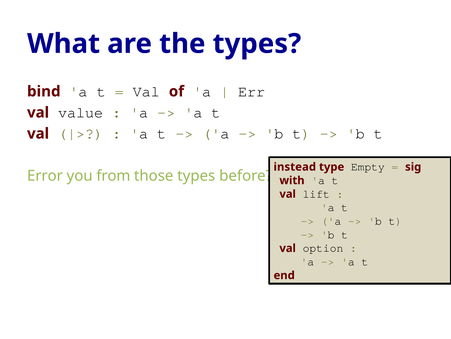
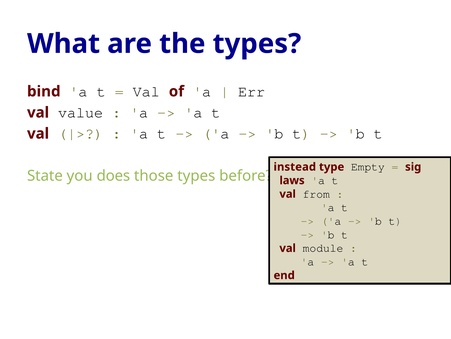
Error: Error -> State (45, 175)
from: from -> does (113, 175)
with: with -> laws (292, 180)
lift: lift -> from (316, 194)
option: option -> module (323, 248)
